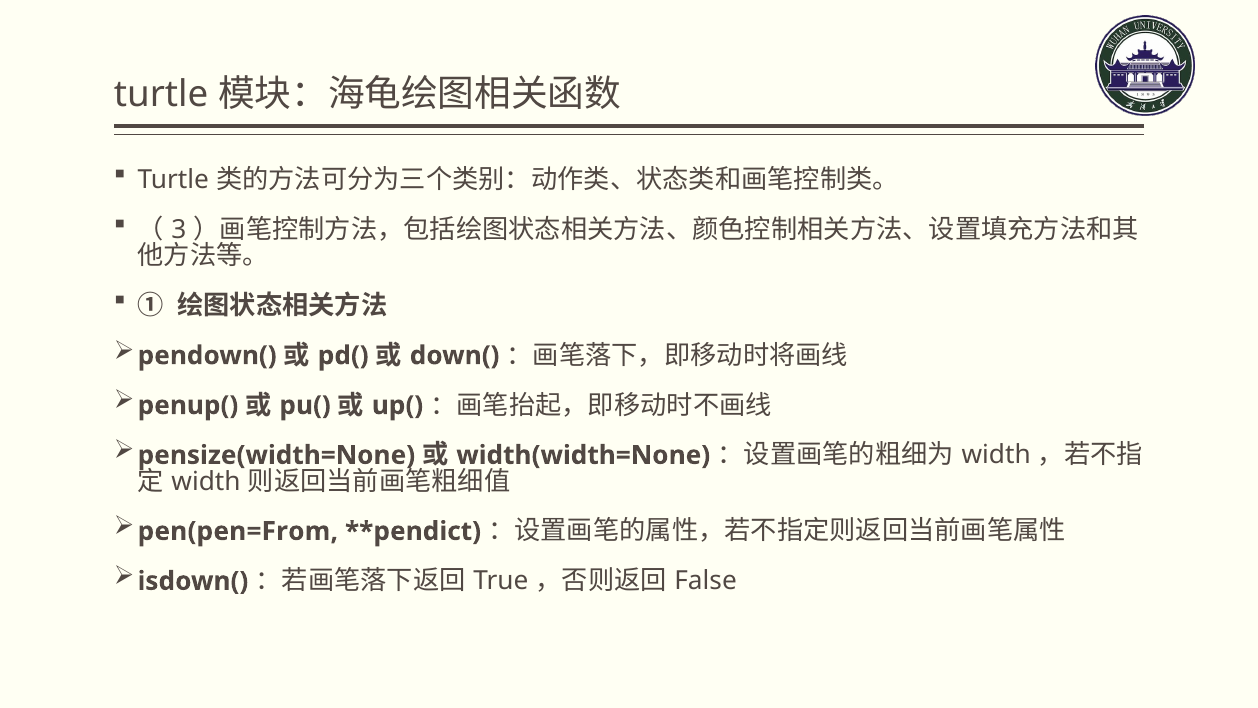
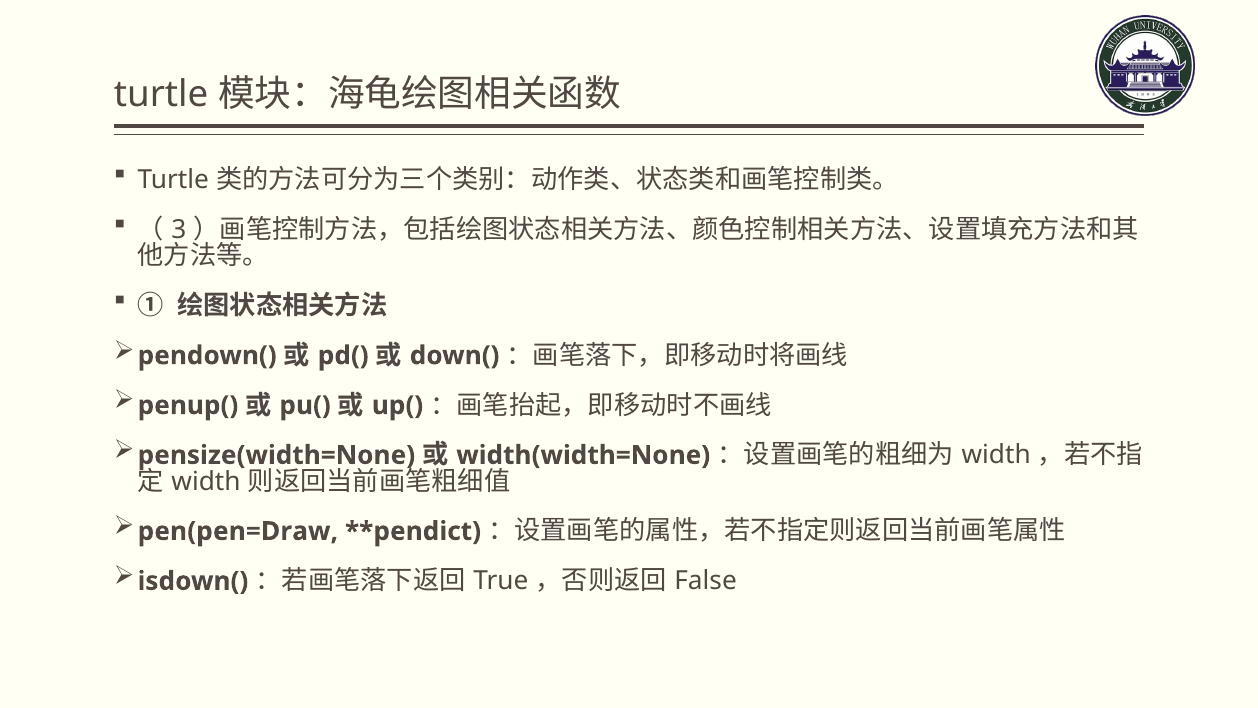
pen(pen=From: pen(pen=From -> pen(pen=Draw (238, 531)
